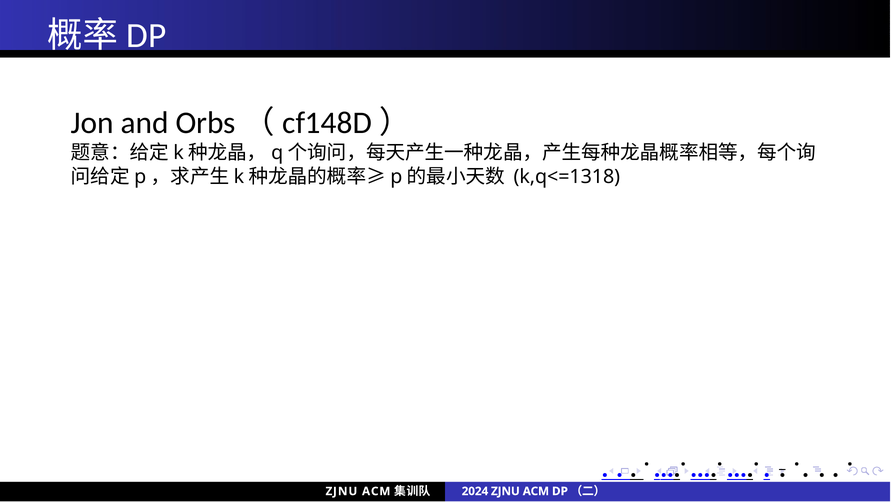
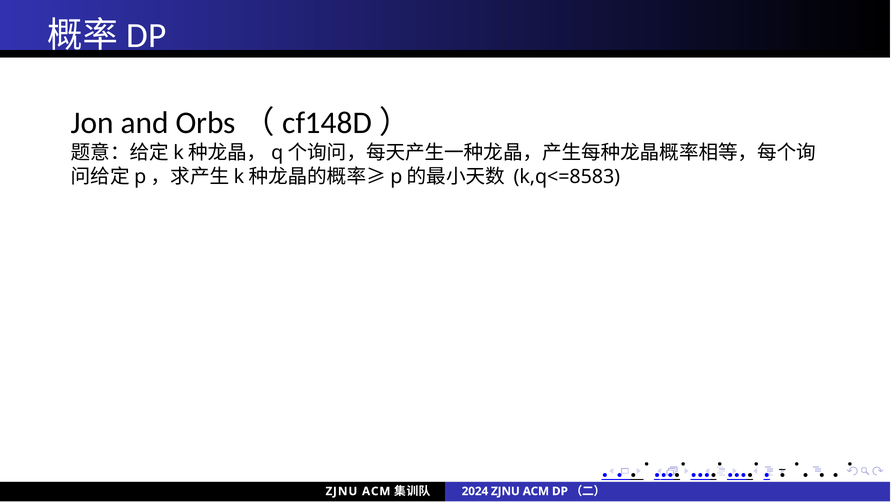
k,q<=1318: k,q<=1318 -> k,q<=8583 (567, 176)
